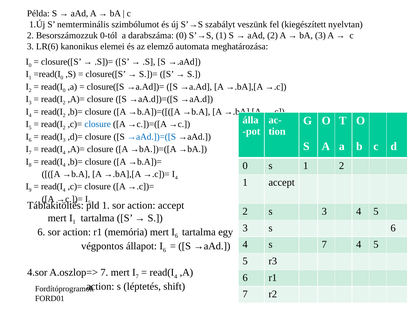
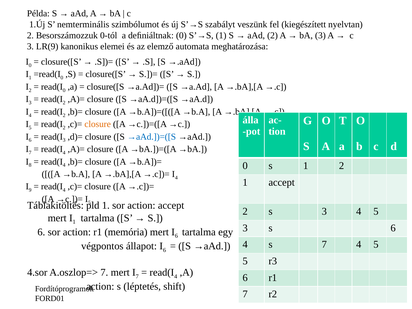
darabszáma: darabszáma -> deﬁniáltnak (151, 35)
LR(6: LR(6 -> LR(9 (47, 46)
closure colour: blue -> orange (98, 124)
